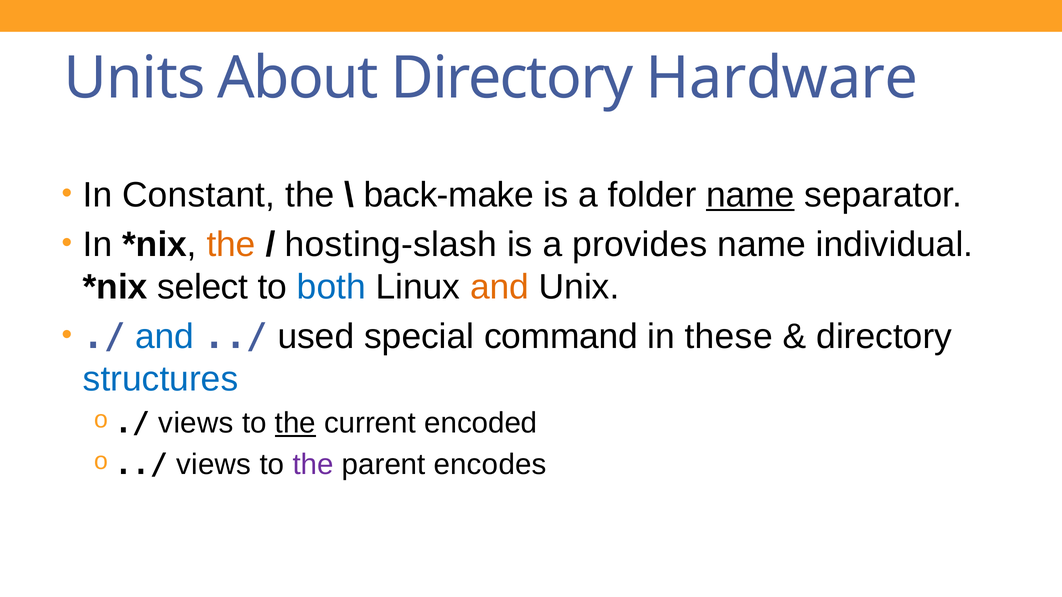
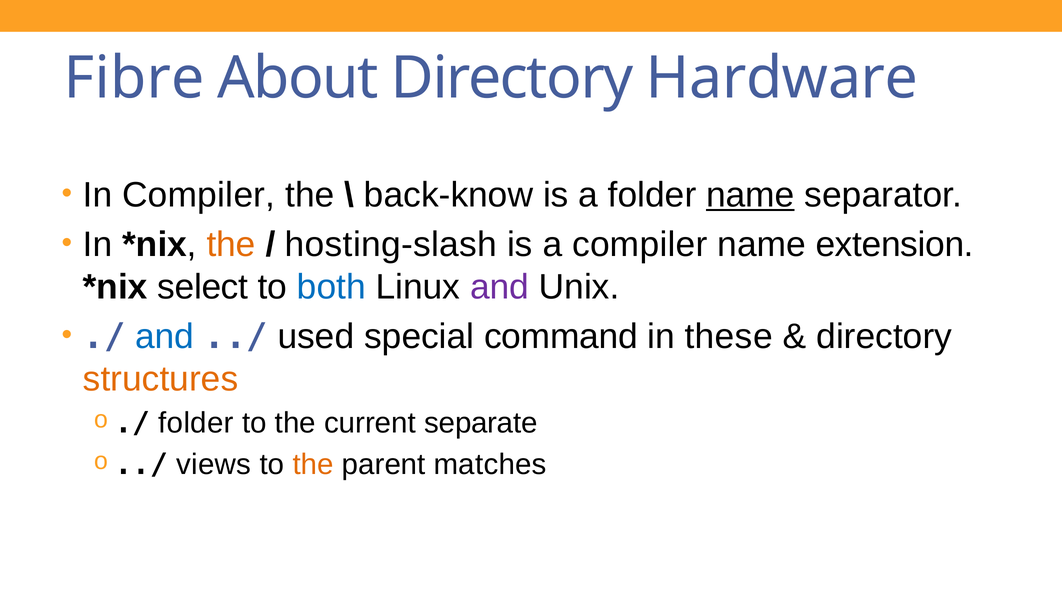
Units: Units -> Fibre (134, 78)
In Constant: Constant -> Compiler (199, 195)
back-make: back-make -> back-know (449, 195)
a provides: provides -> compiler (640, 245)
individual: individual -> extension (895, 245)
and colour: orange -> purple (500, 287)
structures colour: blue -> orange (161, 379)
views: views -> folder (196, 424)
the underline: present -> none (295, 424)
encoded: encoded -> separate (481, 424)
the colour: purple -> orange (313, 465)
encodes: encodes -> matches (490, 465)
